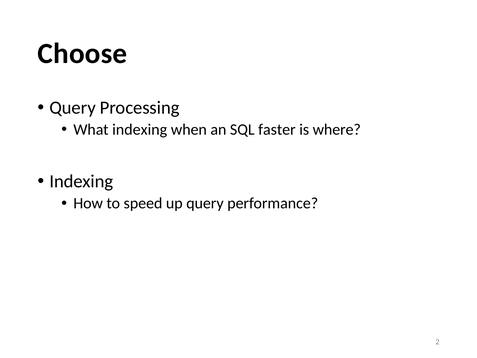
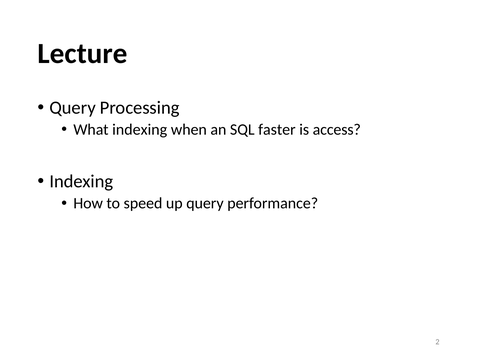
Choose: Choose -> Lecture (83, 53)
where: where -> access (337, 129)
